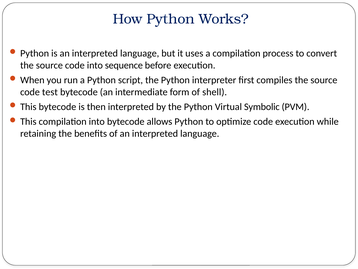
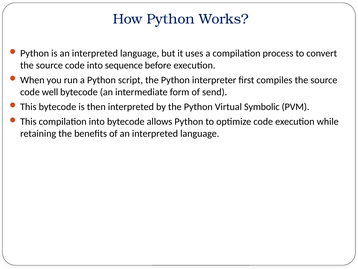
test: test -> well (50, 92)
shell: shell -> send (215, 92)
